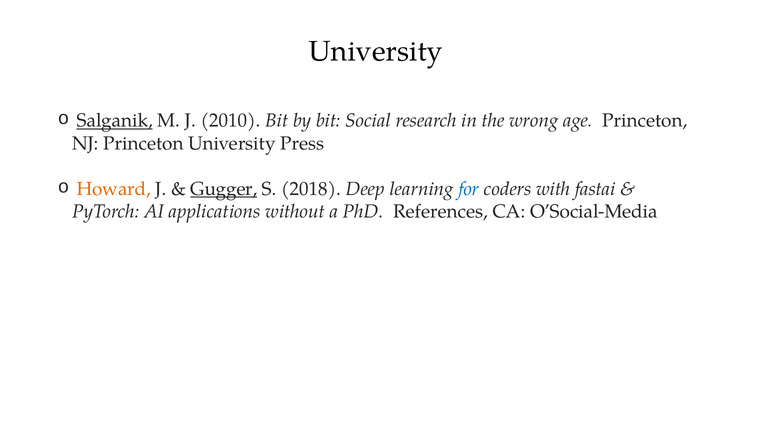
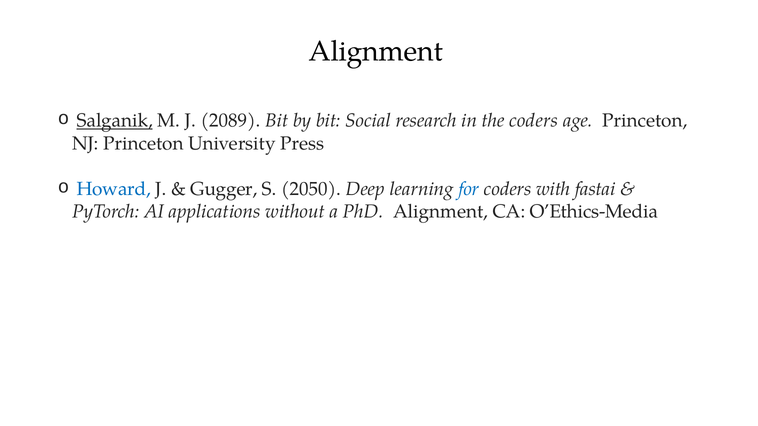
University: University -> Alignment (376, 51)
2010: 2010 -> 2089 (231, 121)
the wrong: wrong -> coders (534, 121)
Howard colour: orange -> blue (114, 189)
Gugger underline: present -> none (224, 189)
2018: 2018 -> 2050 (311, 189)
PhD References: References -> Alignment (441, 212)
O’Social-Media: O’Social-Media -> O’Ethics-Media (594, 212)
